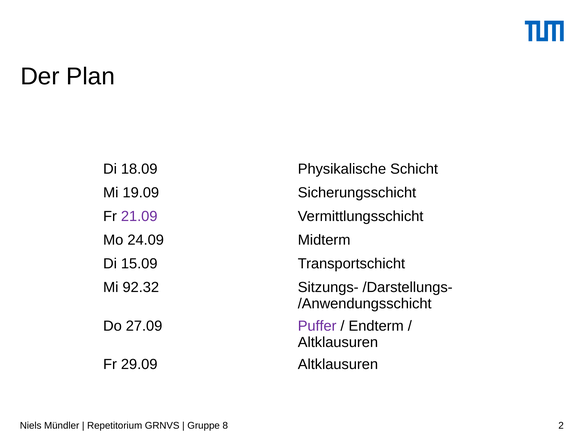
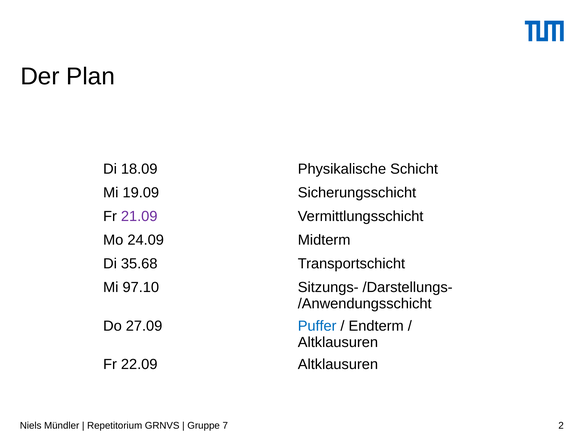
15.09: 15.09 -> 35.68 (139, 264)
92.32: 92.32 -> 97.10 (141, 287)
Puffer colour: purple -> blue (317, 326)
29.09: 29.09 -> 22.09 (139, 364)
8: 8 -> 7 (225, 426)
